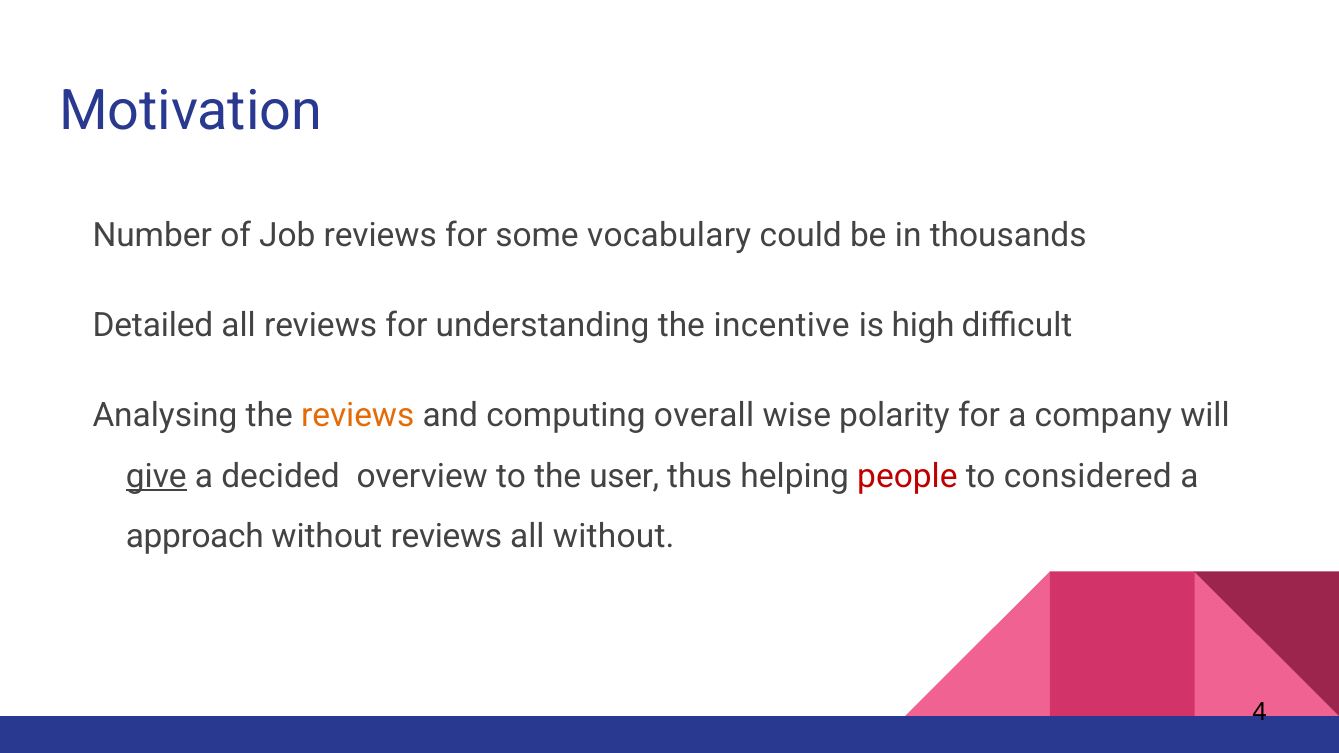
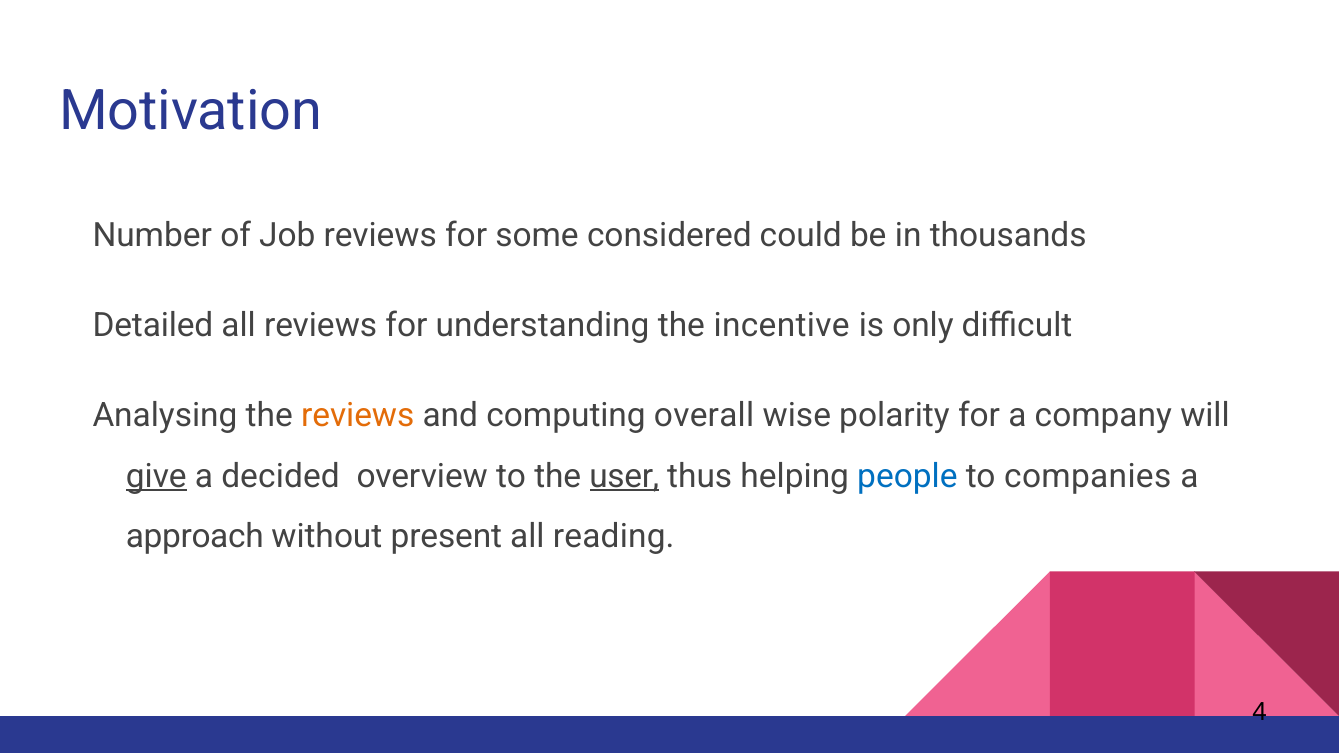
vocabulary: vocabulary -> considered (669, 236)
high: high -> only (923, 326)
user underline: none -> present (624, 476)
people colour: red -> blue (907, 476)
considered: considered -> companies (1088, 476)
without reviews: reviews -> present (446, 536)
all without: without -> reading (614, 536)
